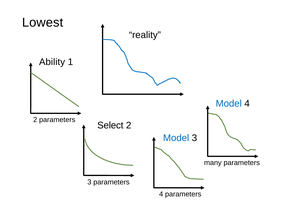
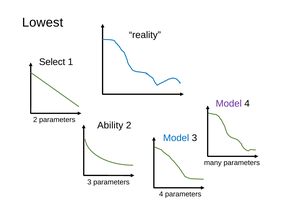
Ability: Ability -> Select (52, 62)
Model colour: blue -> purple (229, 104)
Select: Select -> Ability (110, 125)
